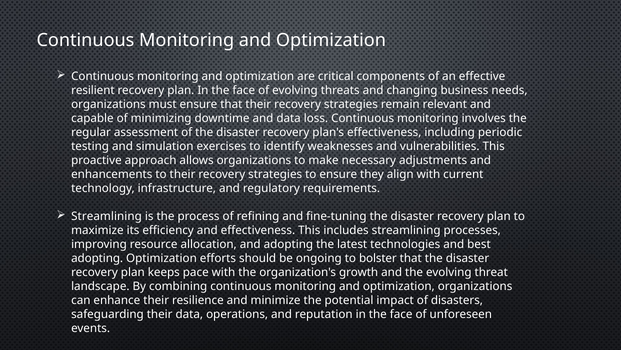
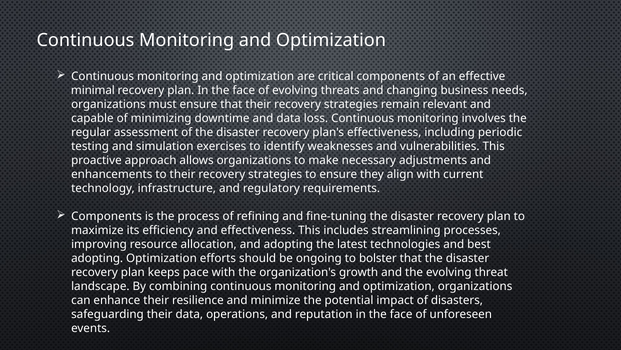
resilient: resilient -> minimal (93, 90)
Streamlining: Streamlining -> Components (107, 216)
